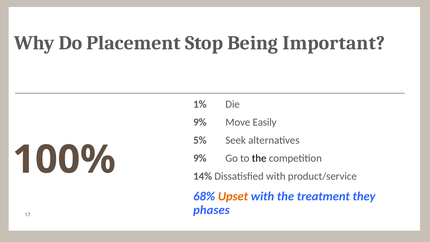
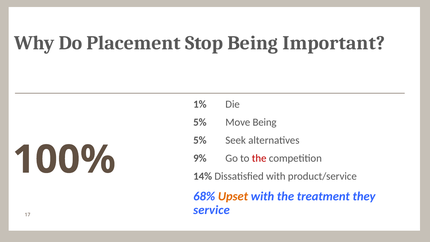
9%: 9% -> 5% (200, 122)
Move Easily: Easily -> Being (265, 122)
the colour: black -> red (259, 158)
phases: phases -> service (212, 210)
